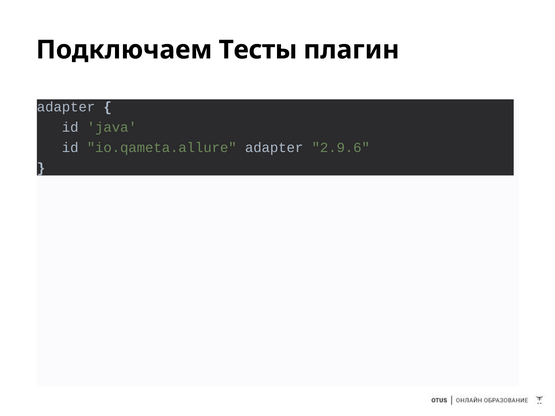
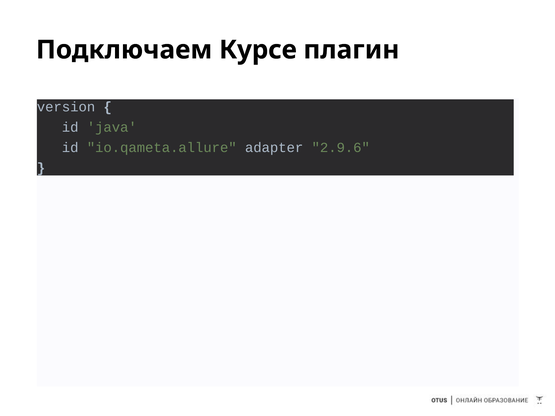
Тесты: Тесты -> Курсе (258, 50)
adapter: adapter -> version (66, 107)
